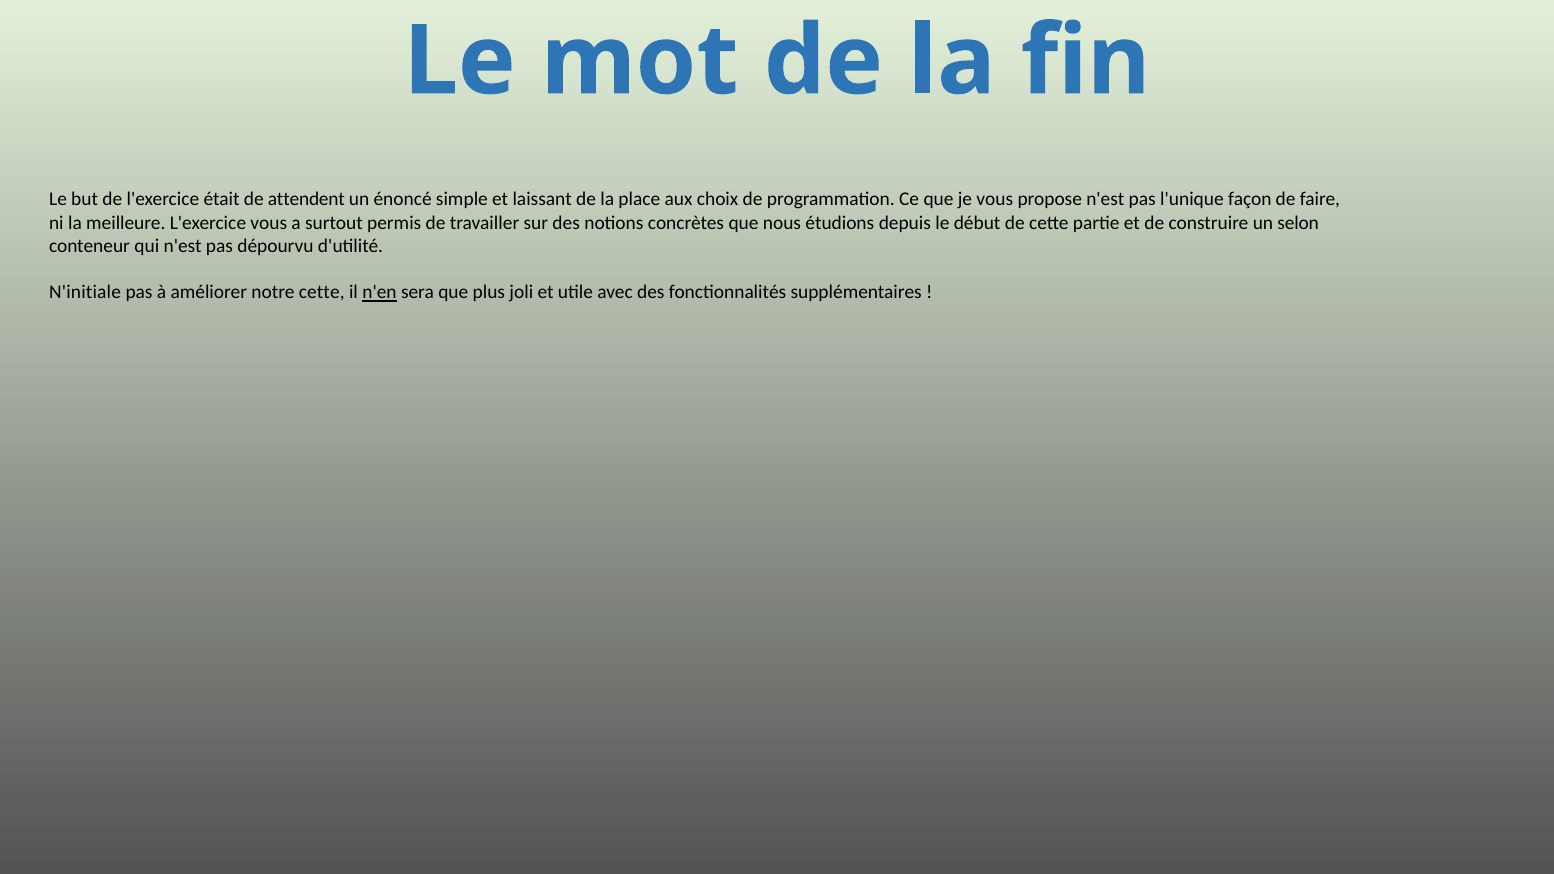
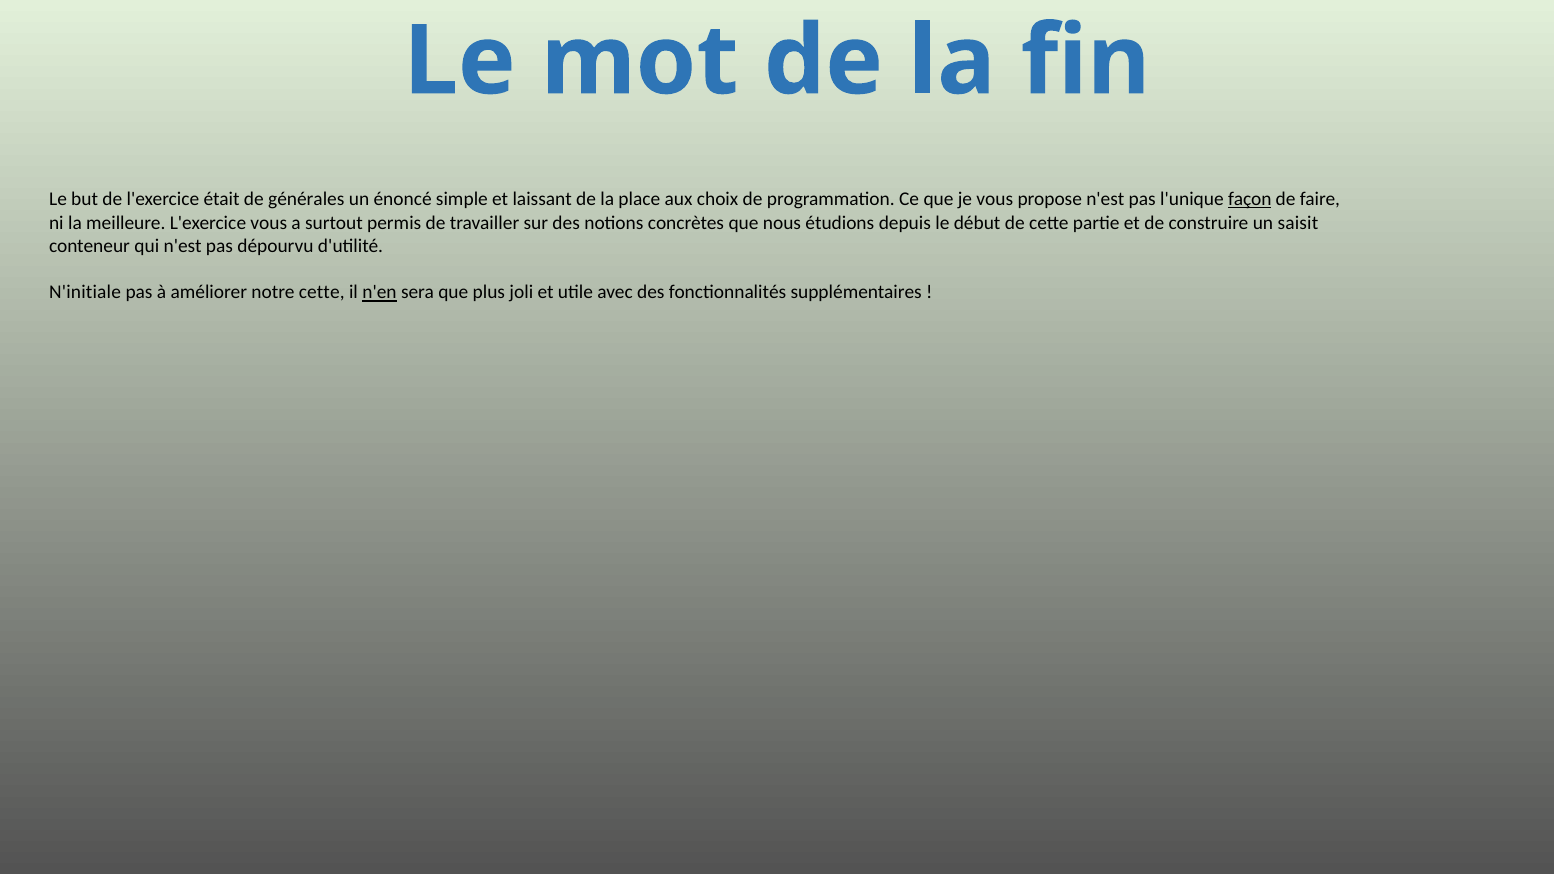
attendent: attendent -> générales (306, 199)
façon underline: none -> present (1250, 199)
selon: selon -> saisit (1298, 223)
